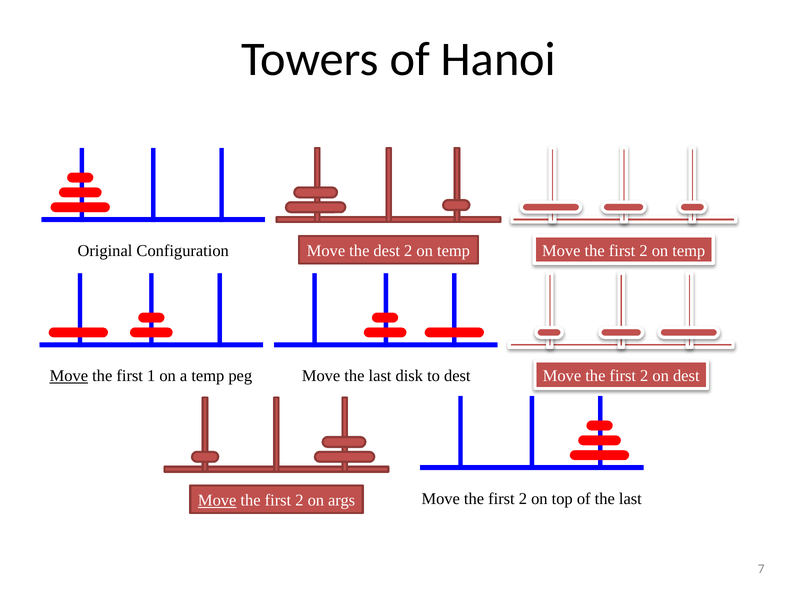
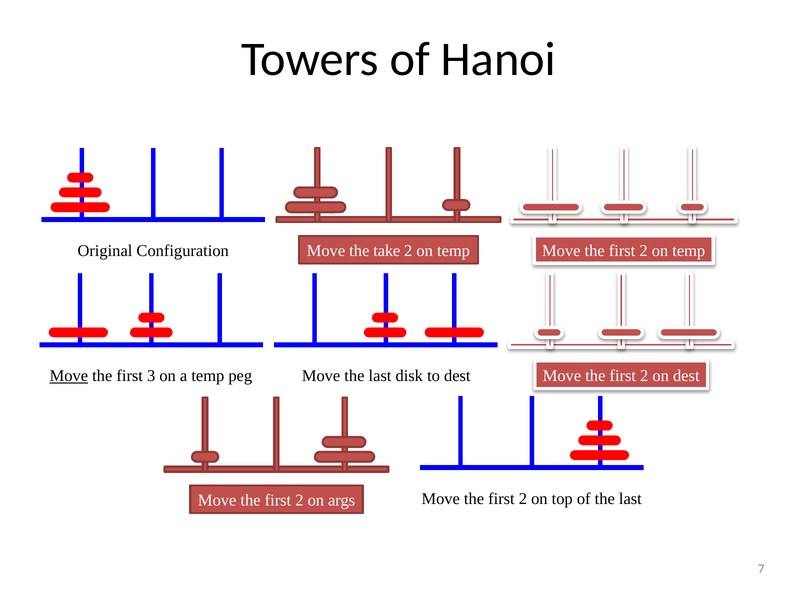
the dest: dest -> take (387, 251)
1: 1 -> 3 (151, 376)
Move underline: present -> none (217, 501)
